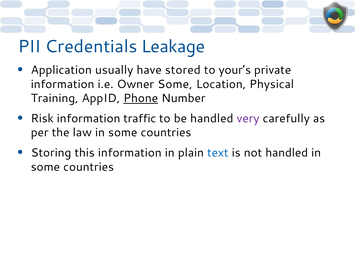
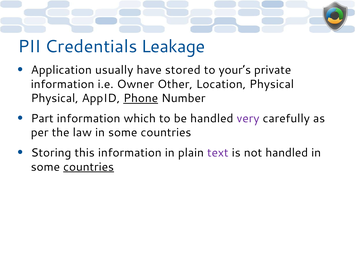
Owner Some: Some -> Other (175, 84)
Training: Training -> Physical (55, 98)
Risk: Risk -> Part (42, 119)
traffic: traffic -> which (140, 119)
text colour: blue -> purple (218, 153)
countries underline: none -> present (89, 167)
